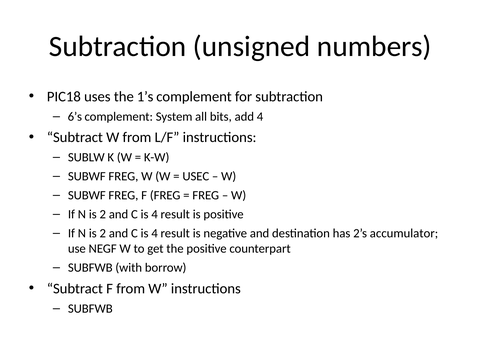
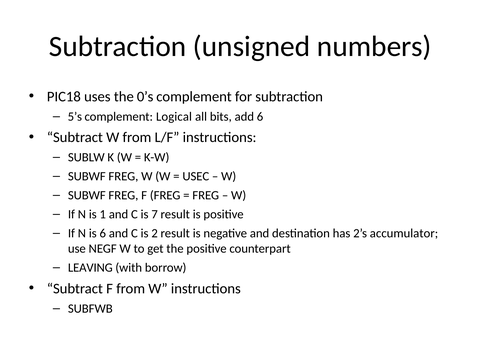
1’s: 1’s -> 0’s (145, 96)
6’s: 6’s -> 5’s (75, 116)
System: System -> Logical (174, 116)
add 4: 4 -> 6 (260, 116)
2: 2 -> 1 (103, 214)
4: 4 -> 7 (155, 214)
2: 2 -> 6 (103, 233)
4: 4 -> 2 (155, 233)
SUBFWB: SUBFWB -> LEAVING (90, 267)
